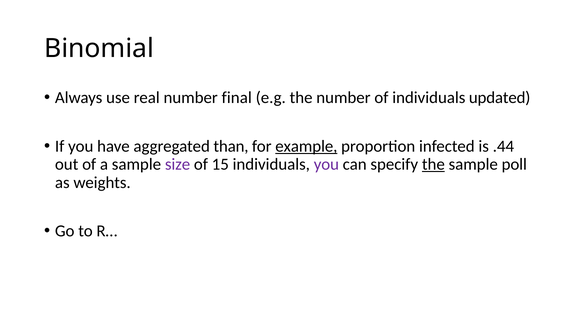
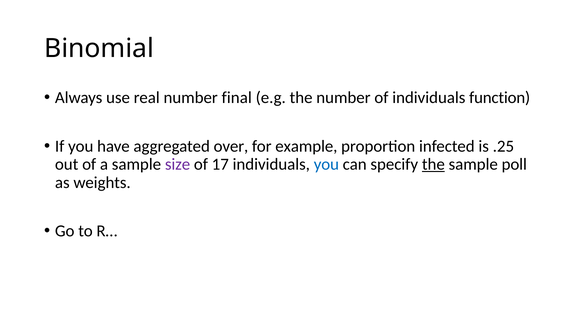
updated: updated -> function (500, 98)
than: than -> over (231, 146)
example underline: present -> none (306, 146)
.44: .44 -> .25 (503, 146)
15: 15 -> 17 (220, 165)
you colour: purple -> blue (326, 165)
